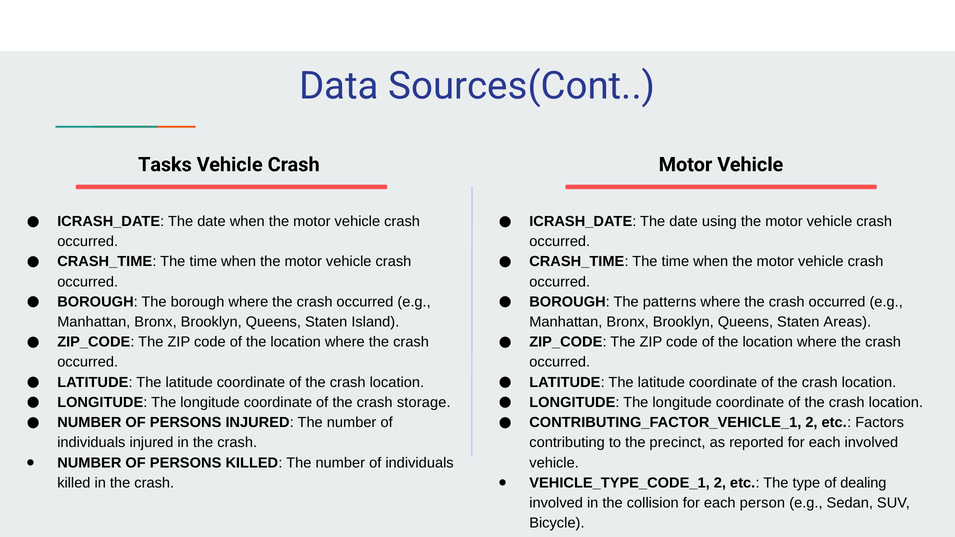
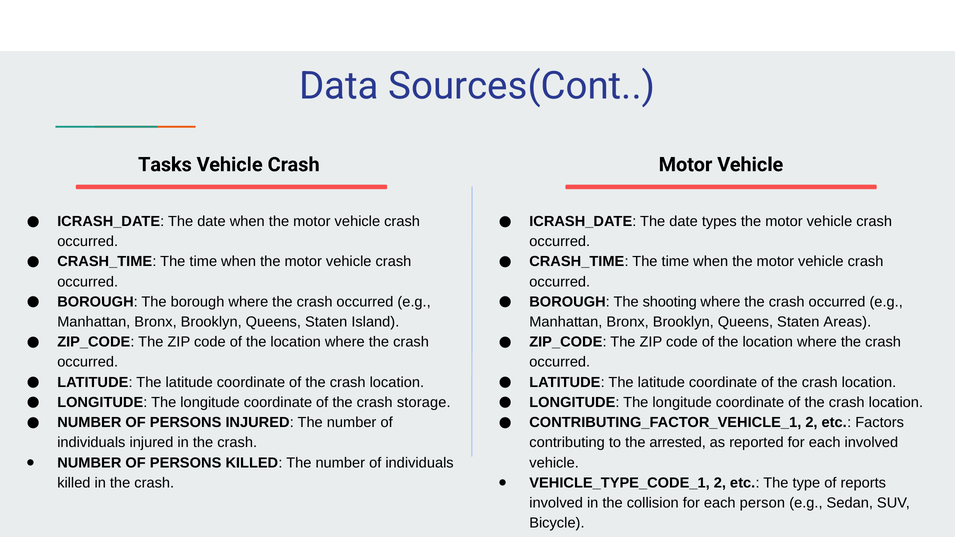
using: using -> types (719, 221)
patterns: patterns -> shooting (670, 302)
precinct: precinct -> arrested (678, 443)
dealing: dealing -> reports (863, 483)
